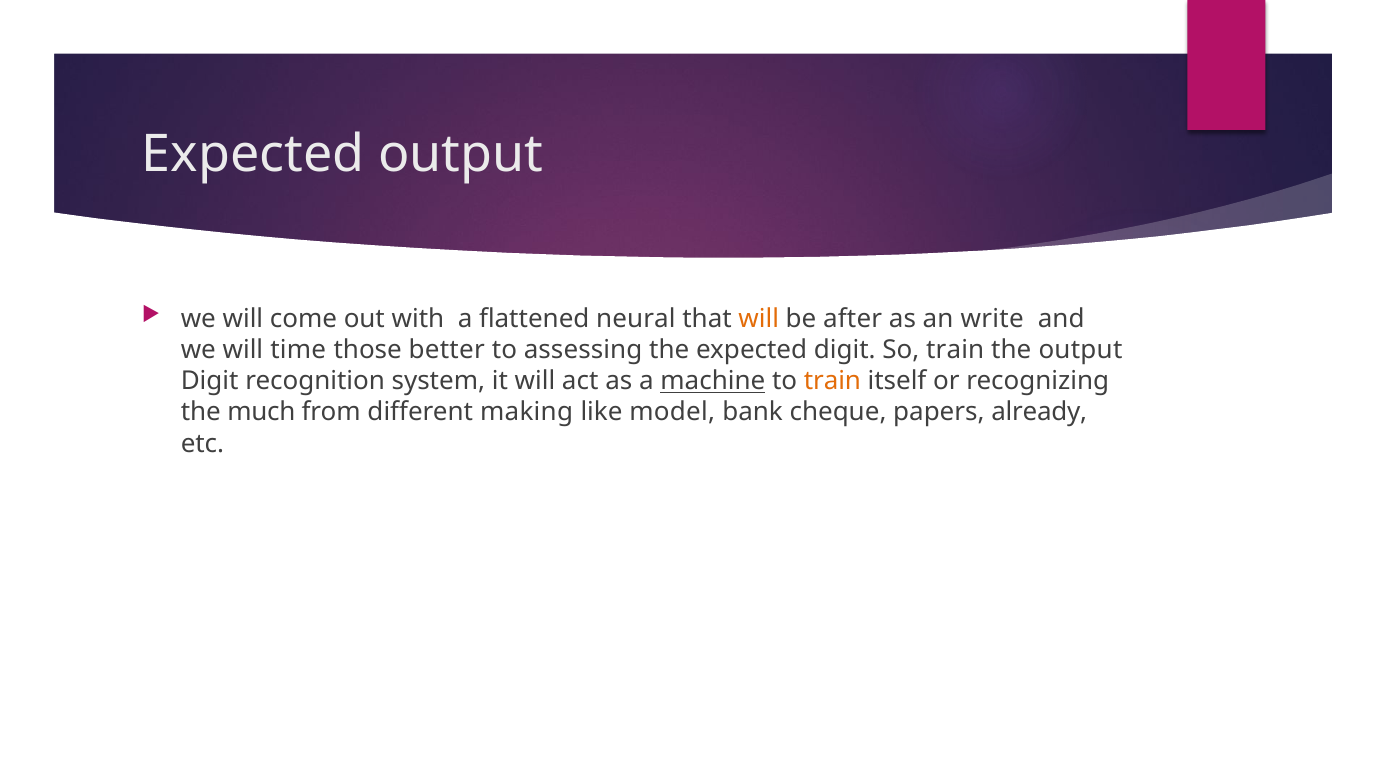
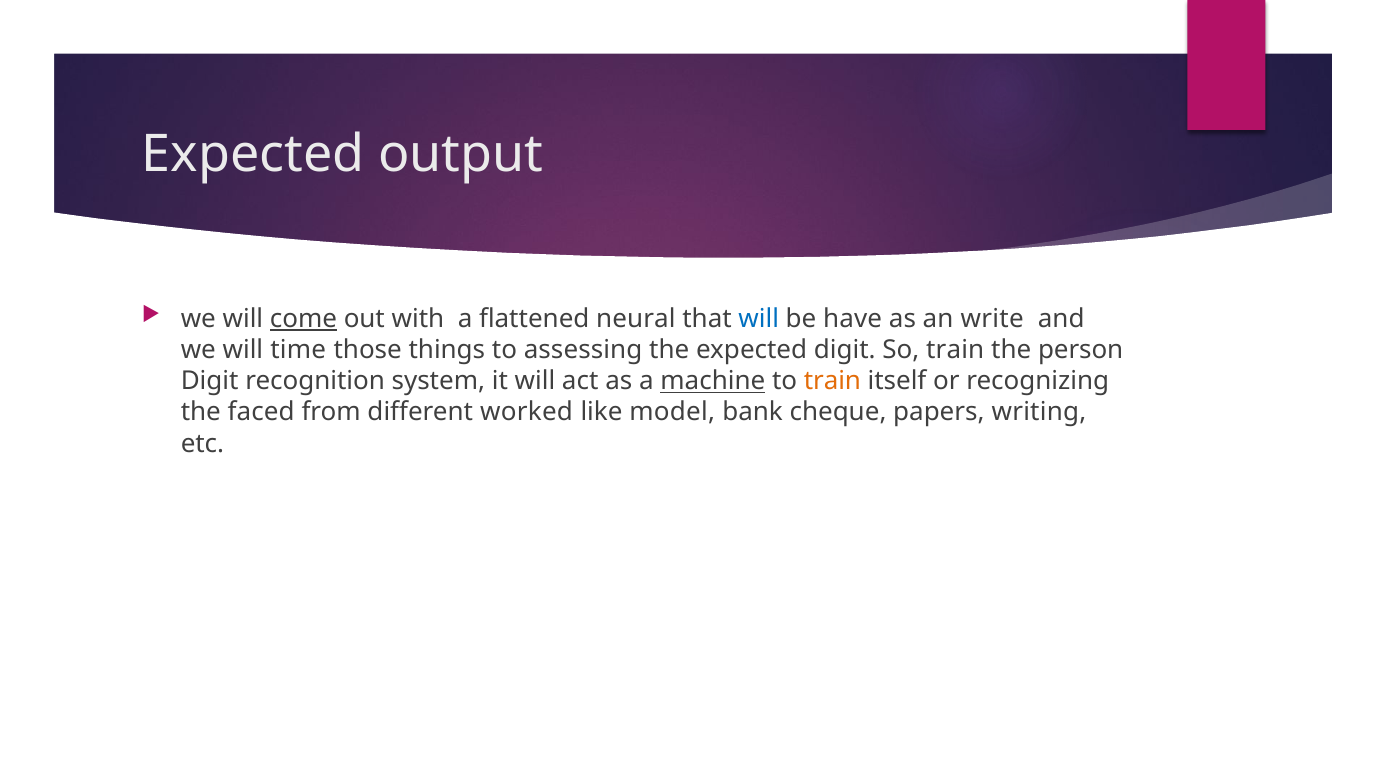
come underline: none -> present (303, 319)
will colour: orange -> blue (759, 319)
after: after -> have (853, 319)
better: better -> things (447, 350)
the output: output -> person (1081, 350)
much: much -> faced (261, 412)
making: making -> worked (527, 412)
already: already -> writing (1039, 412)
